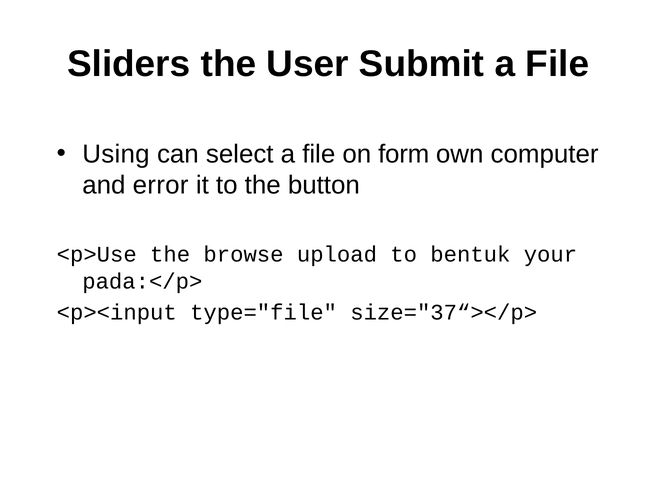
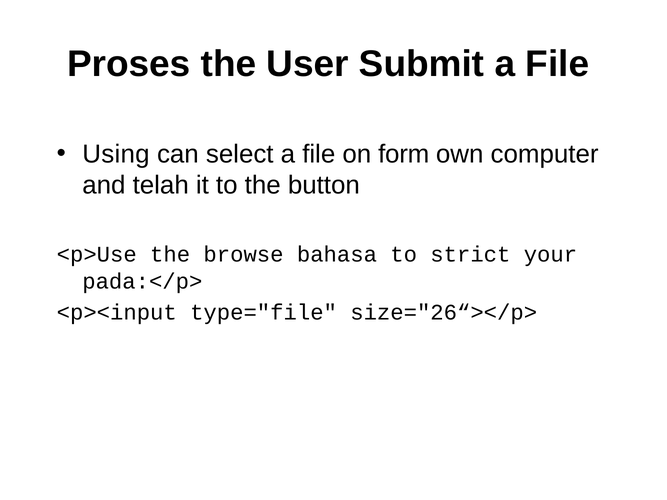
Sliders: Sliders -> Proses (129, 64)
error: error -> telah (161, 185)
upload: upload -> bahasa (337, 255)
bentuk: bentuk -> strict (470, 255)
size="37“></p>: size="37“></p> -> size="26“></p> (444, 313)
